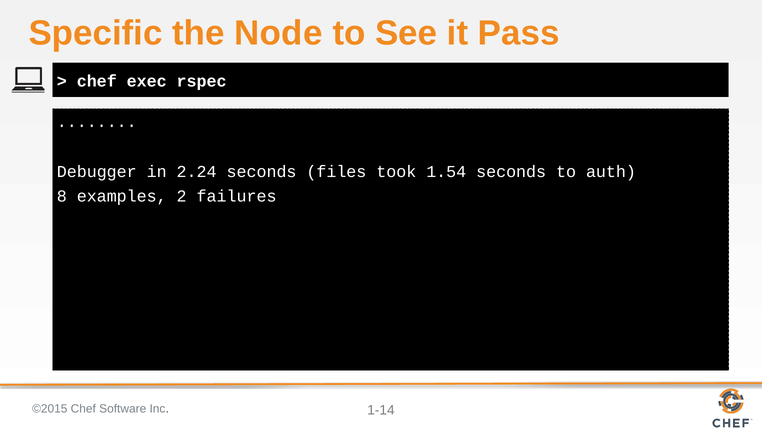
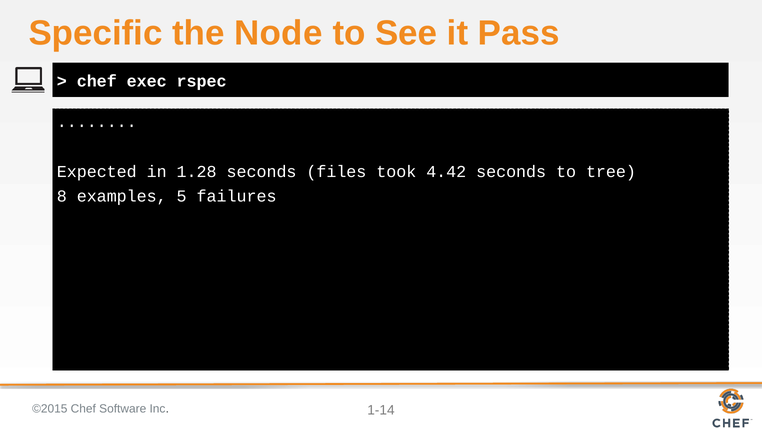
Debugger: Debugger -> Expected (97, 171)
2.24: 2.24 -> 1.28 (197, 171)
1.54: 1.54 -> 4.42 (446, 171)
auth: auth -> tree (611, 171)
2: 2 -> 5 (182, 196)
